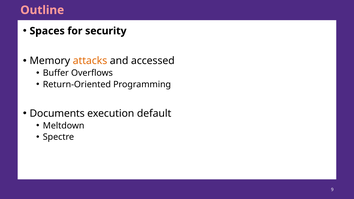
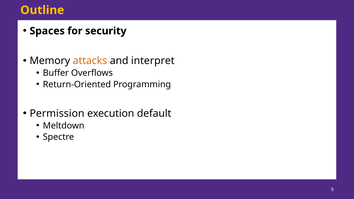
Outline colour: pink -> yellow (42, 10)
accessed: accessed -> interpret (153, 61)
Documents: Documents -> Permission (57, 114)
